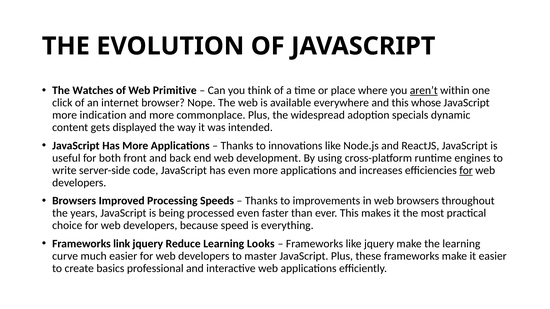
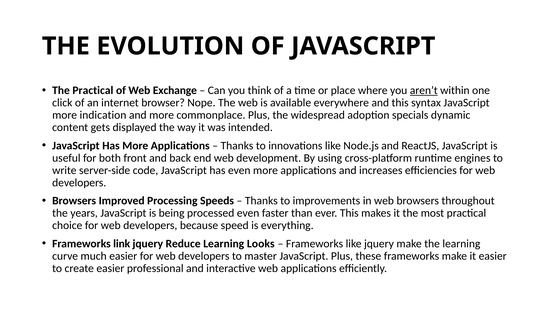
The Watches: Watches -> Practical (93, 91)
Primitive: Primitive -> Exchange (175, 91)
whose: whose -> syntax (426, 103)
for underline: present -> none (466, 171)
create basics: basics -> easier (110, 269)
